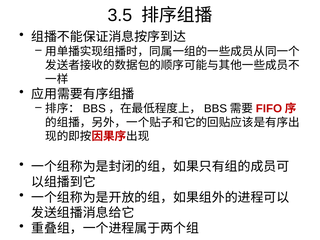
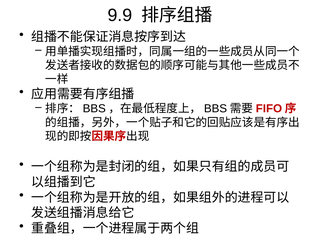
3.5: 3.5 -> 9.9 (120, 15)
